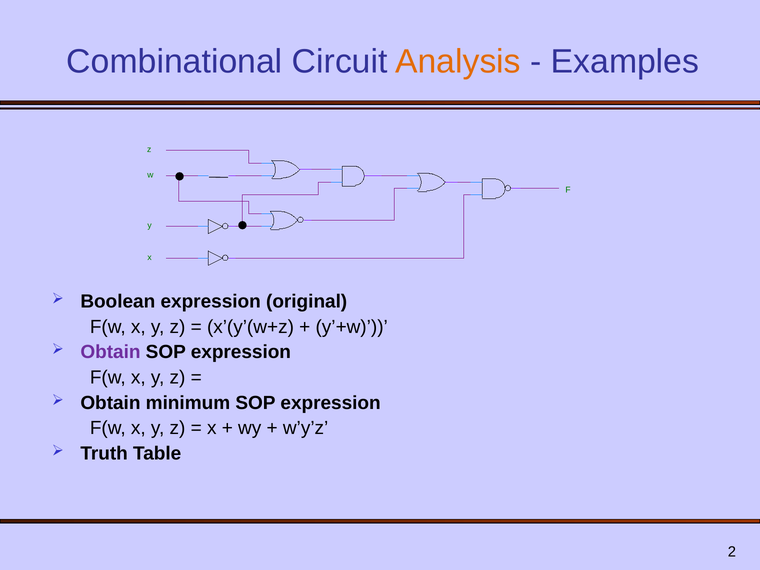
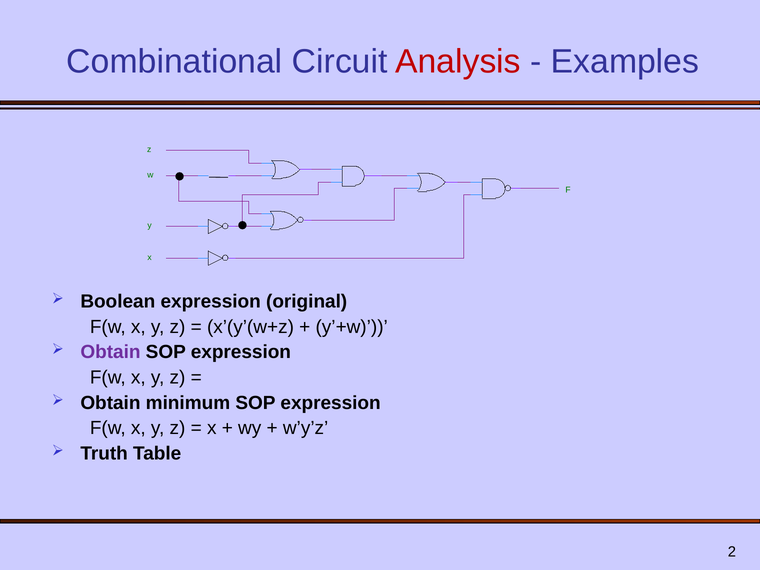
Analysis colour: orange -> red (458, 62)
